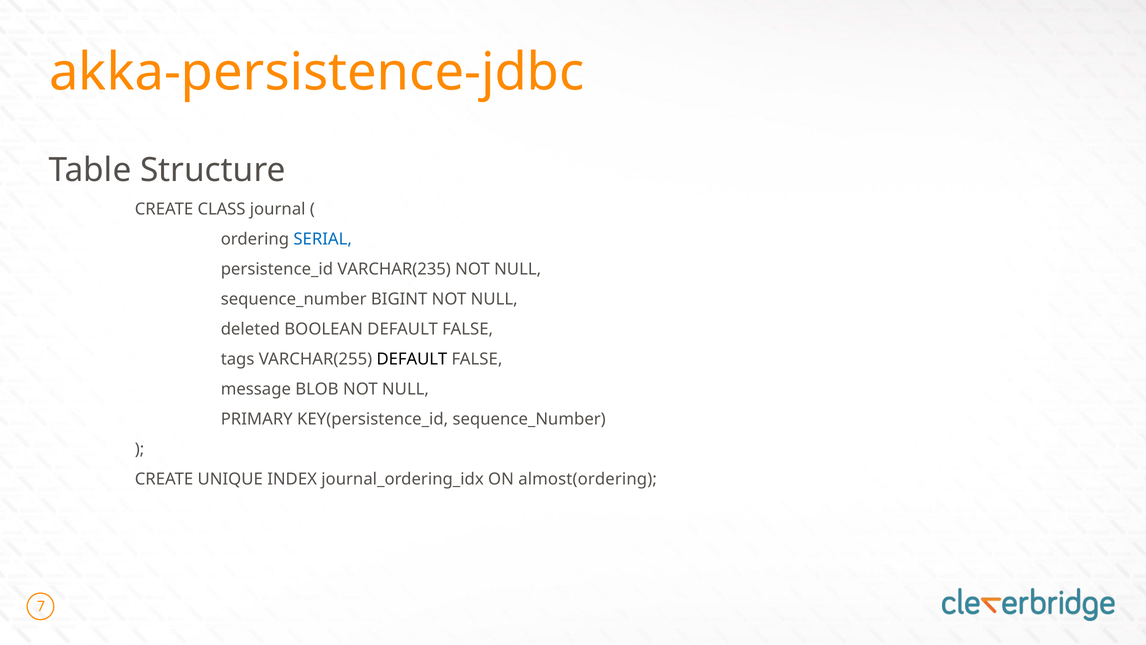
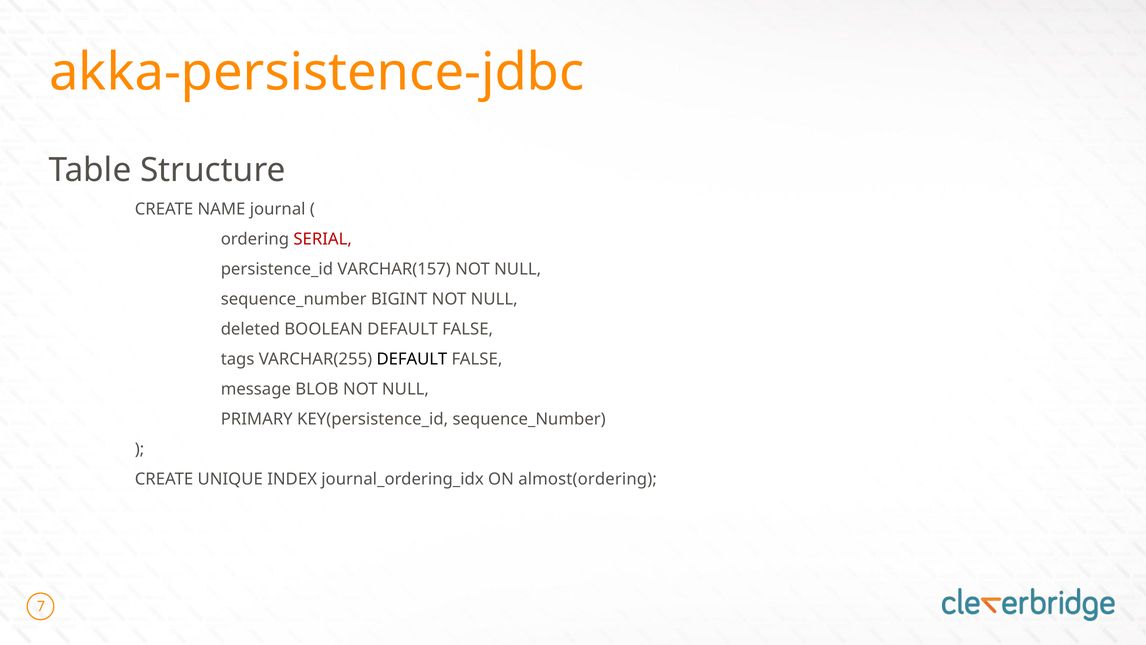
CLASS: CLASS -> NAME (221, 209)
SERIAL colour: blue -> red (323, 239)
VARCHAR(235: VARCHAR(235 -> VARCHAR(157 (394, 269)
